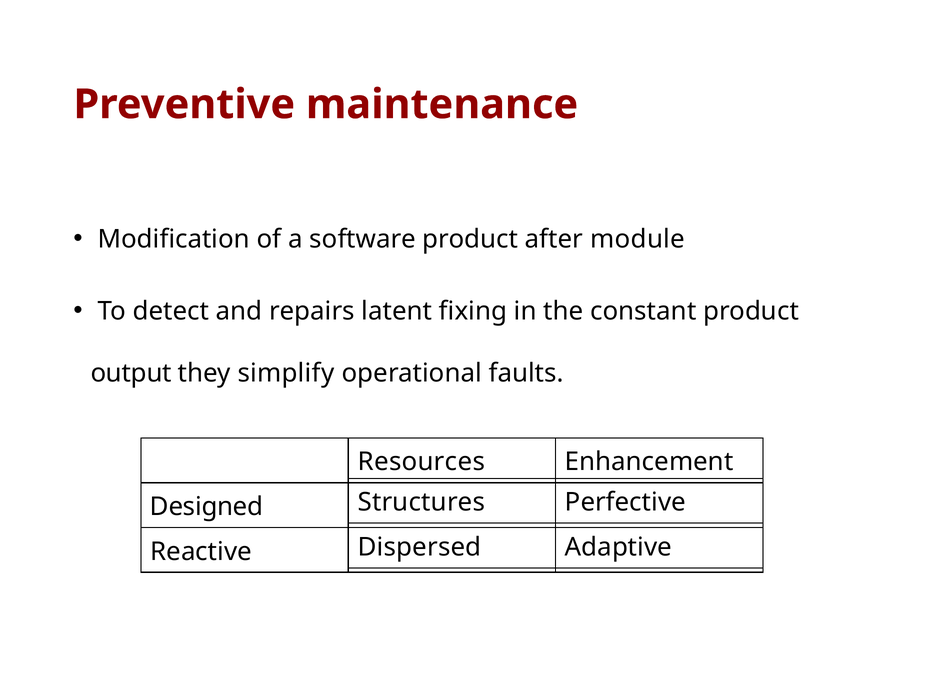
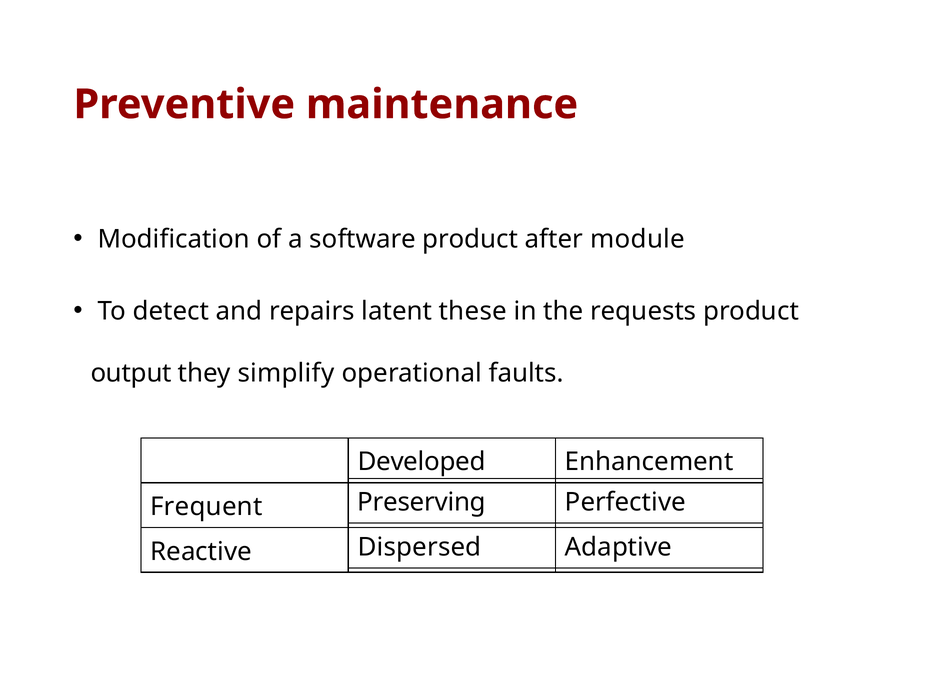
fixing: fixing -> these (473, 311)
constant: constant -> requests (643, 311)
Resources: Resources -> Developed (422, 462)
Structures: Structures -> Preserving (422, 503)
Designed: Designed -> Frequent (206, 507)
